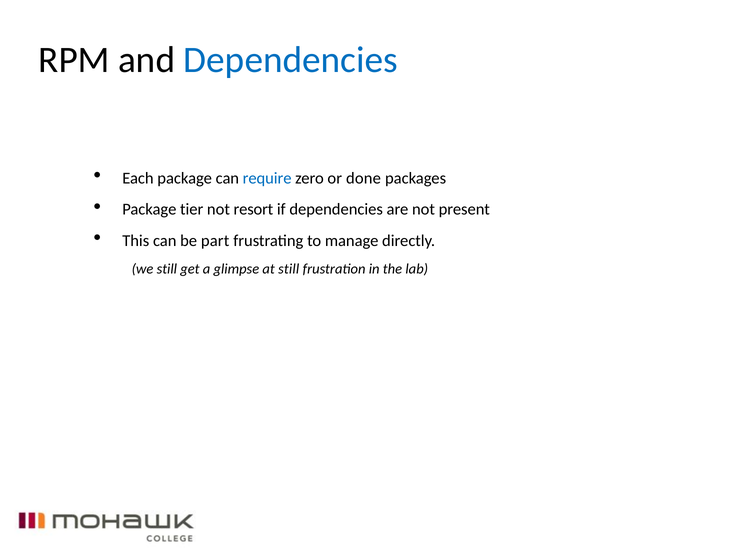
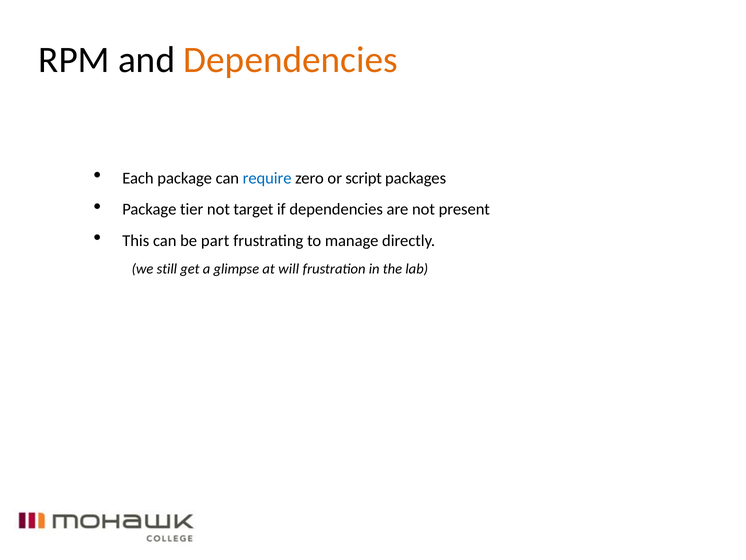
Dependencies colour: blue -> orange (291, 60)
done: done -> script (364, 178)
resort: resort -> target (253, 209)
at still: still -> will (289, 269)
